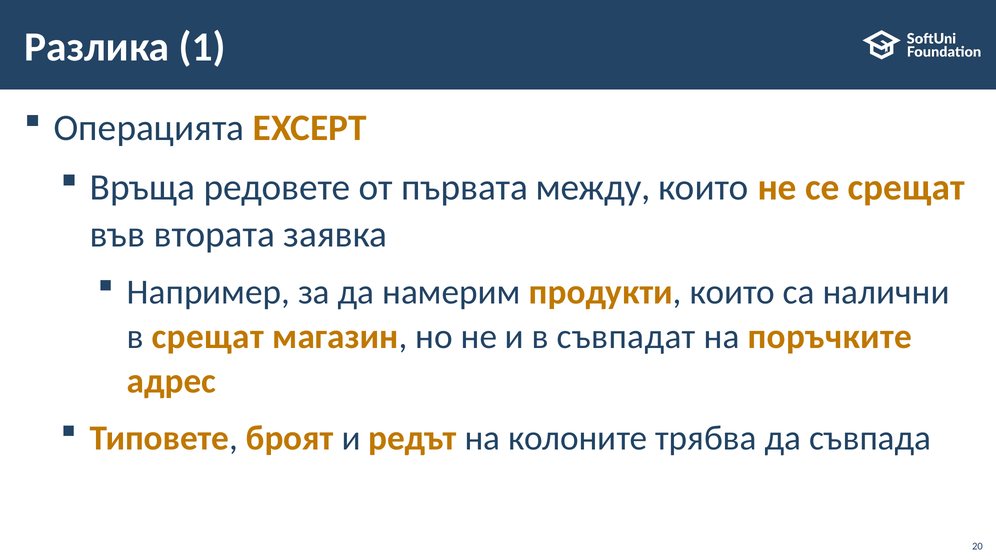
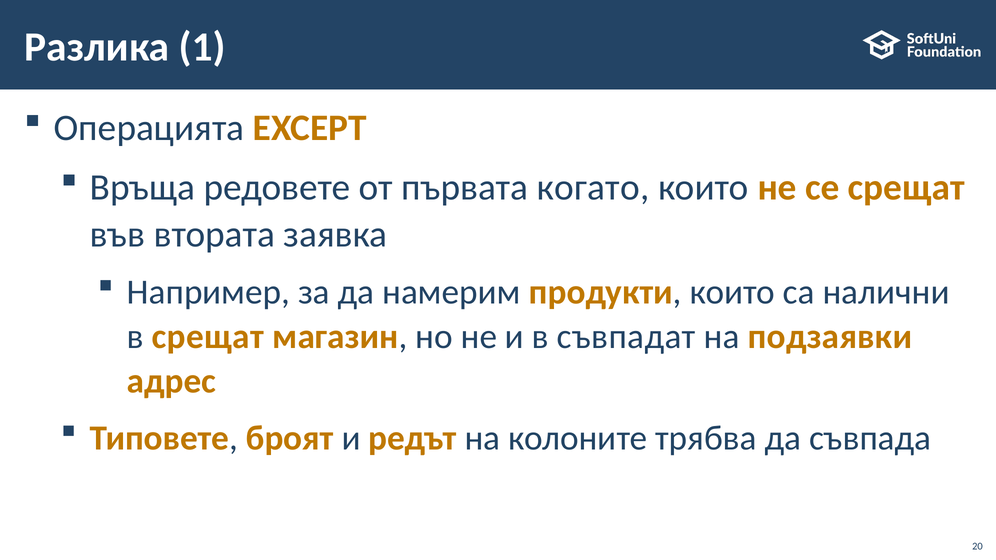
между: между -> когато (593, 187)
поръчките: поръчките -> подзаявки (830, 337)
